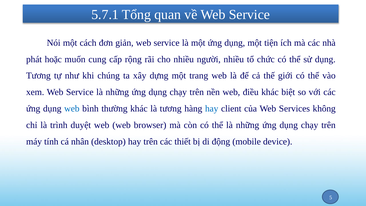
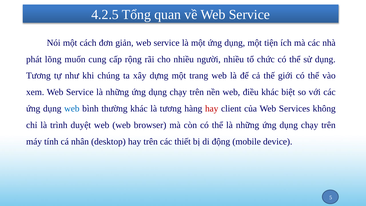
5.7.1: 5.7.1 -> 4.2.5 (105, 15)
hoặc: hoặc -> lõng (53, 59)
hay colour: blue -> red (212, 109)
